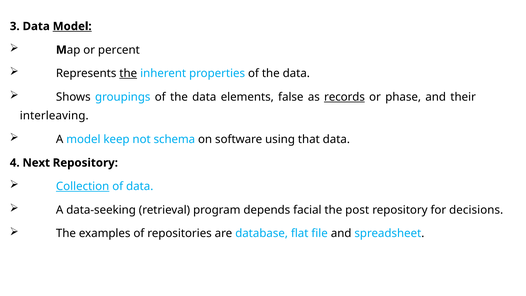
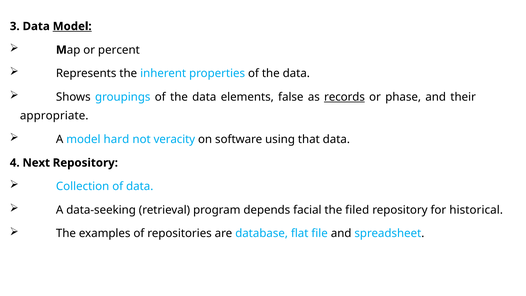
the underline: present -> none (128, 73)
interleaving: interleaving -> appropriate (54, 116)
keep: keep -> hard (116, 139)
schema: schema -> veracity (174, 139)
Collection underline: present -> none (83, 186)
post: post -> filed (357, 210)
decisions: decisions -> historical (476, 210)
